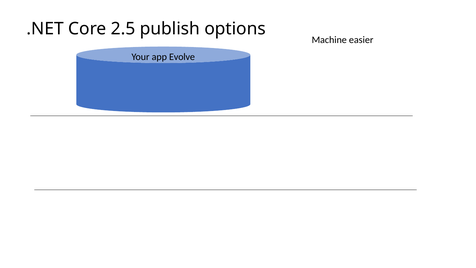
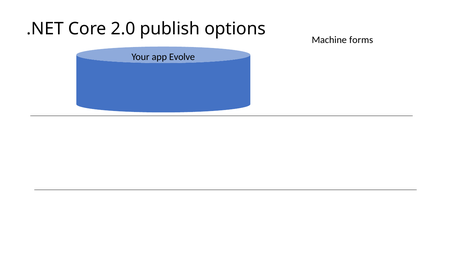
2.5: 2.5 -> 2.0 (123, 29)
easier: easier -> forms (361, 40)
